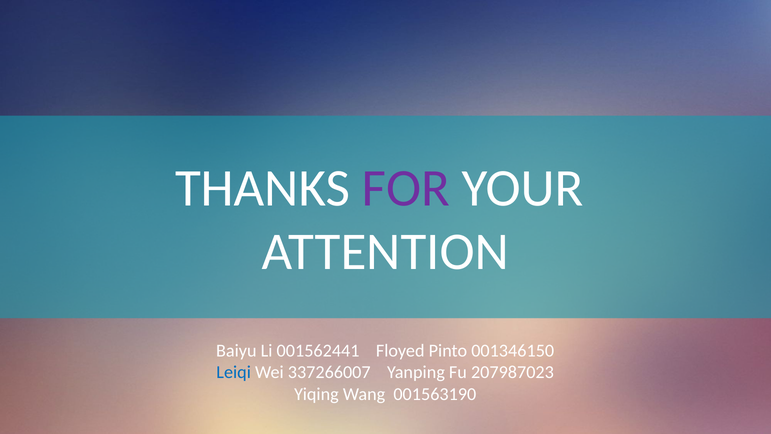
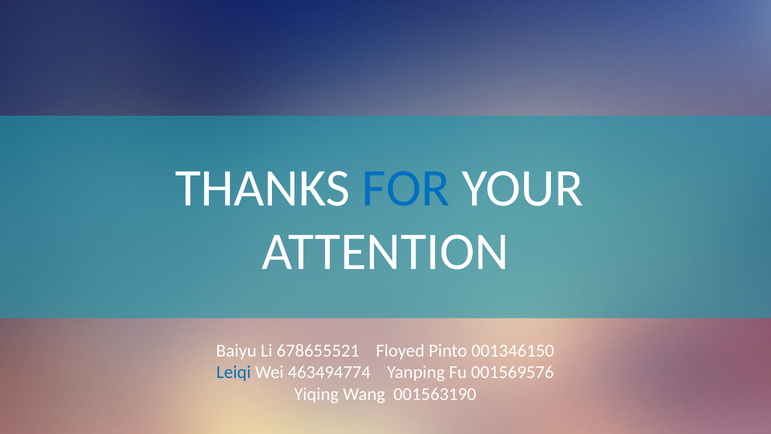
FOR colour: purple -> blue (406, 188)
001562441: 001562441 -> 678655521 (318, 350)
337266007: 337266007 -> 463494774 (329, 372)
207987023: 207987023 -> 001569576 (512, 372)
